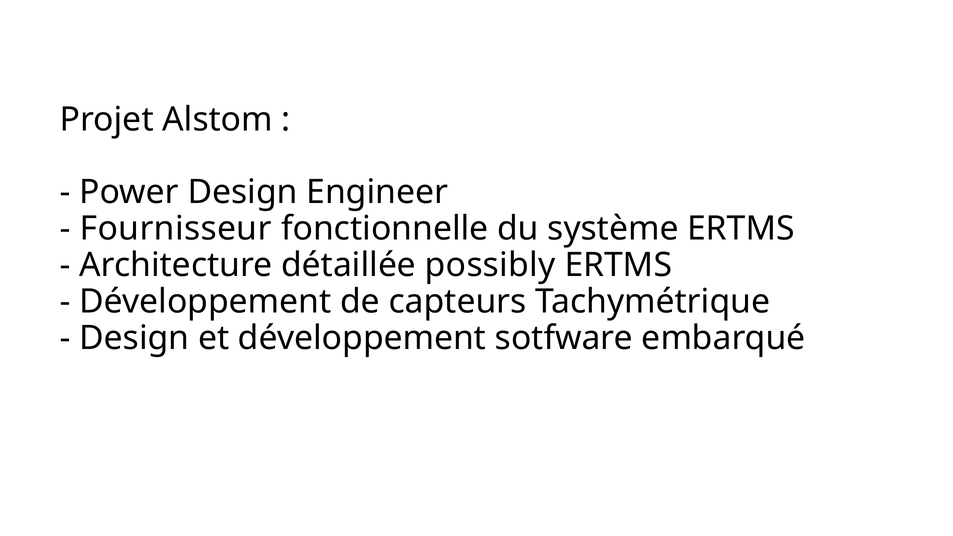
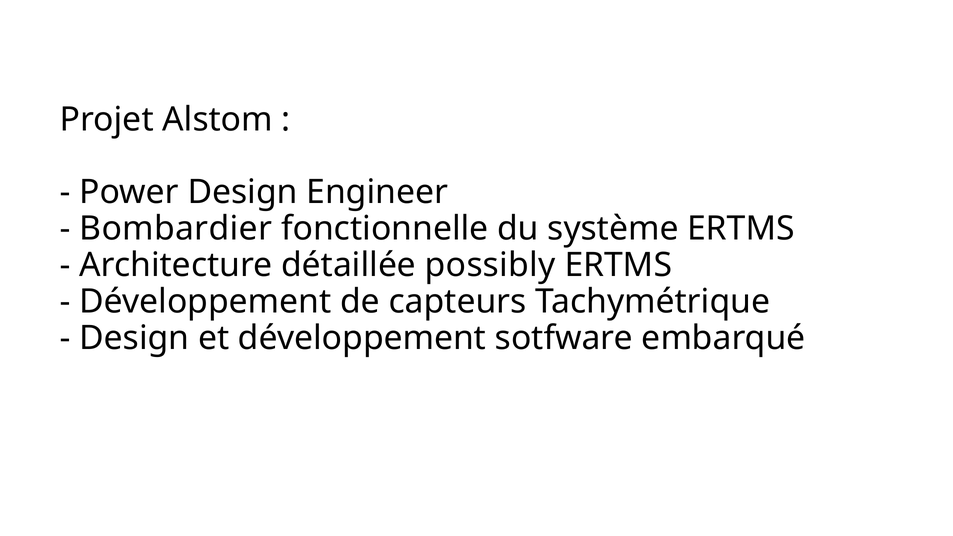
Fournisseur: Fournisseur -> Bombardier (176, 229)
